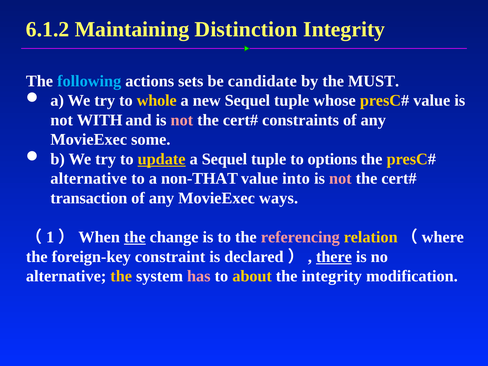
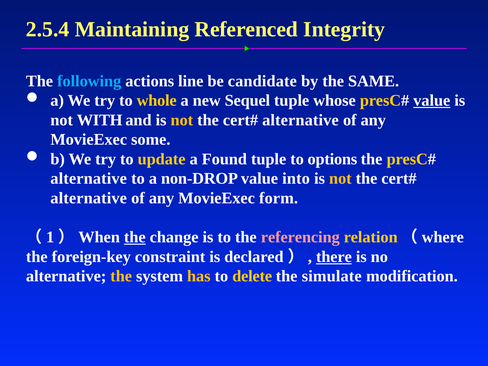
6.1.2: 6.1.2 -> 2.5.4 (48, 29)
Distinction: Distinction -> Referenced (246, 29)
sets: sets -> line (191, 81)
MUST: MUST -> SAME (374, 81)
value underline: none -> present (432, 101)
not colour: pink -> yellow (182, 120)
constraints: constraints -> alternative (300, 120)
update underline: present -> none (162, 159)
a Sequel: Sequel -> Found (224, 159)
non-THAT: non-THAT -> non-DROP (199, 179)
not colour: pink -> yellow (340, 179)
transaction: transaction -> alternative (89, 198)
ways: ways -> form (279, 198)
has colour: pink -> yellow (199, 276)
about: about -> delete (252, 276)
the integrity: integrity -> simulate (332, 276)
